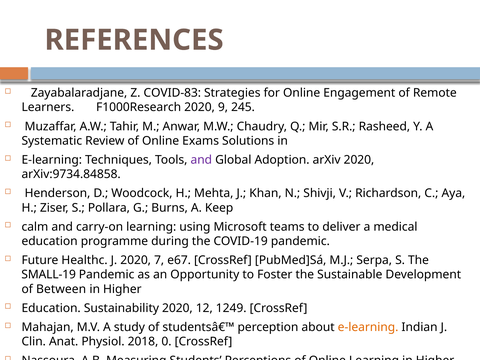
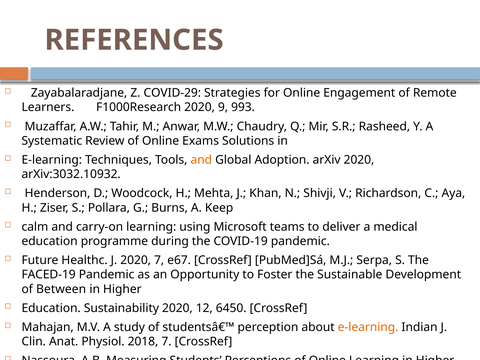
COVID-83: COVID-83 -> COVID-29 (172, 93)
245: 245 -> 993 (243, 107)
and colour: purple -> orange (201, 160)
arXiv:9734.84858: arXiv:9734.84858 -> arXiv:3032.10932 (71, 174)
SMALL-19: SMALL-19 -> FACED-19 (49, 275)
1249: 1249 -> 6450 (231, 308)
2018 0: 0 -> 7 (166, 342)
